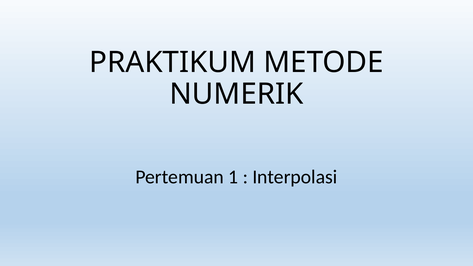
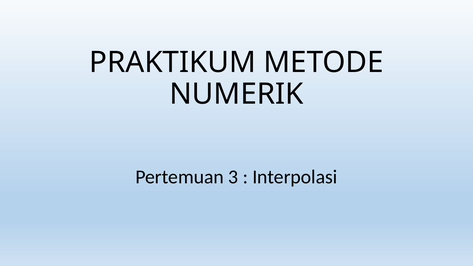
1: 1 -> 3 (233, 177)
